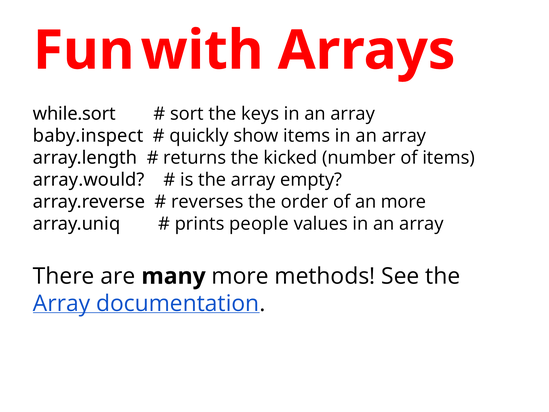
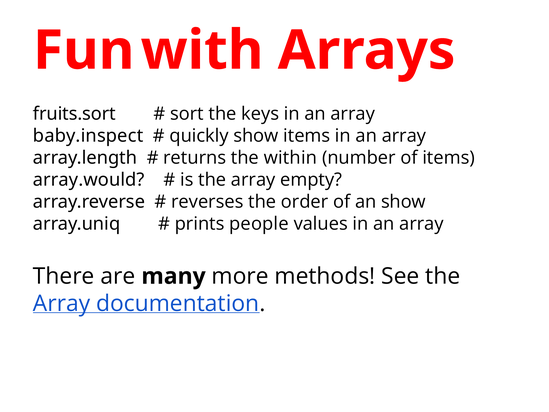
while.sort: while.sort -> fruits.sort (74, 114)
kicked: kicked -> within (290, 158)
an more: more -> show (403, 202)
